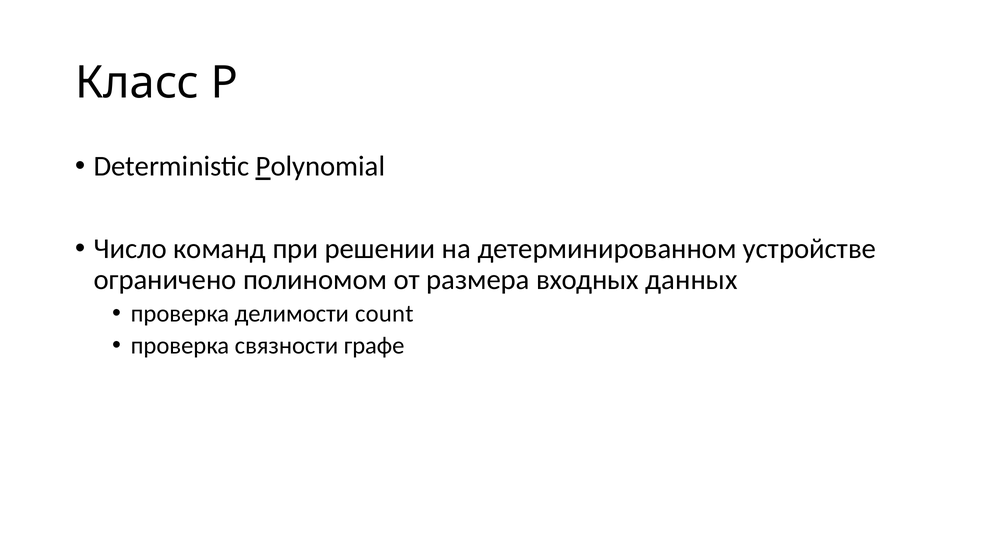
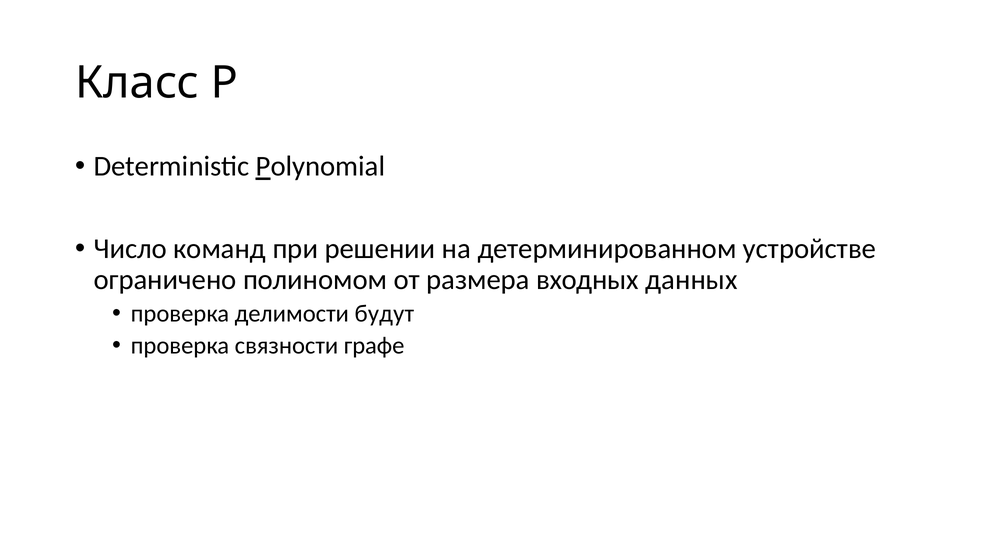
count: count -> будут (384, 314)
